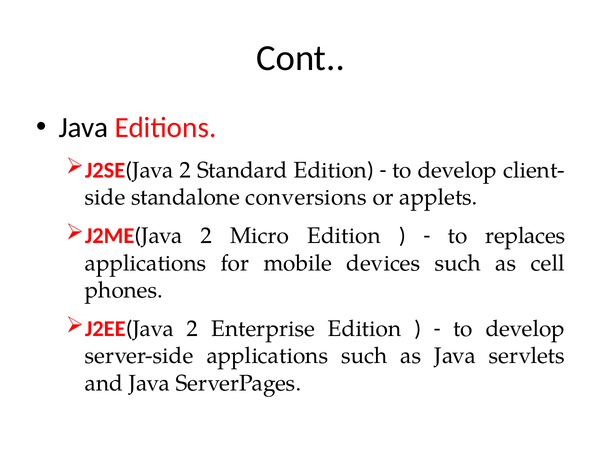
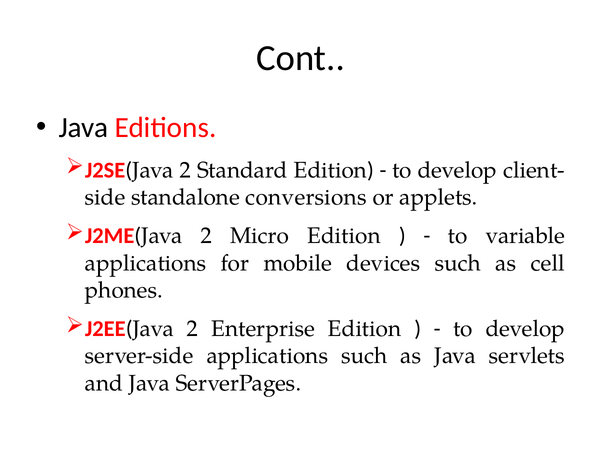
replaces: replaces -> variable (525, 236)
